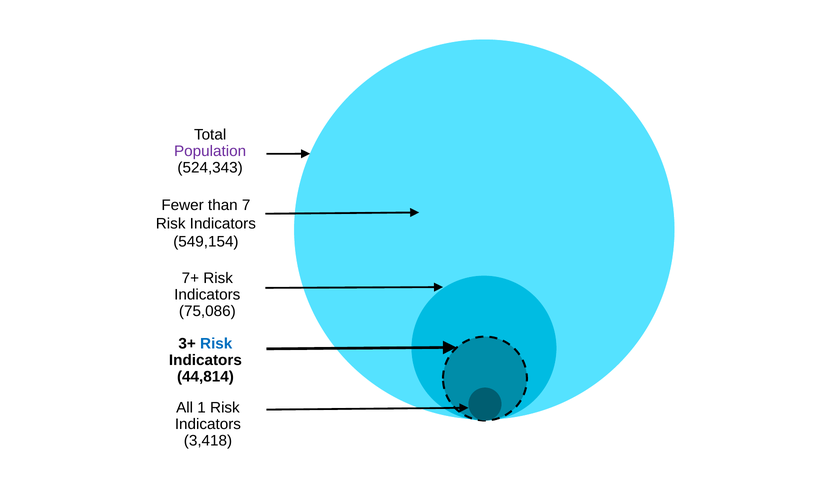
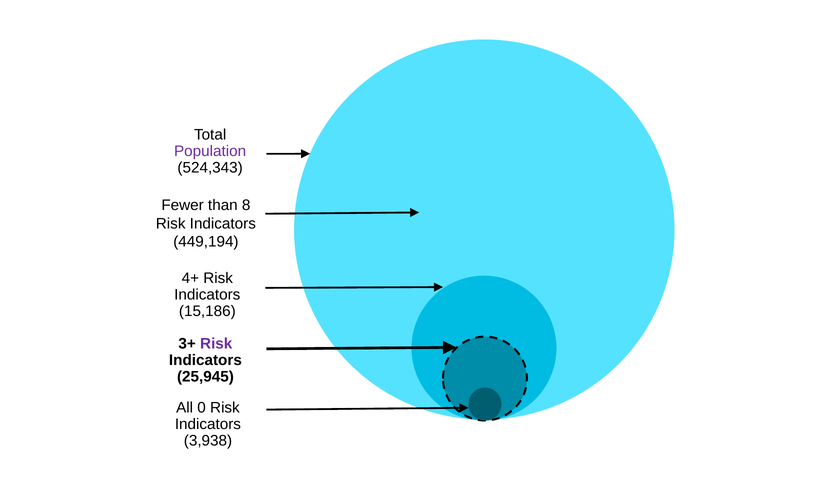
7: 7 -> 8 (246, 205)
549,154: 549,154 -> 449,194 (206, 242)
7+: 7+ -> 4+ (190, 279)
75,086: 75,086 -> 15,186 (207, 312)
Risk colour: blue -> purple (216, 344)
44,814: 44,814 -> 25,945 (205, 377)
1: 1 -> 0 (202, 408)
3,418: 3,418 -> 3,938 (208, 441)
